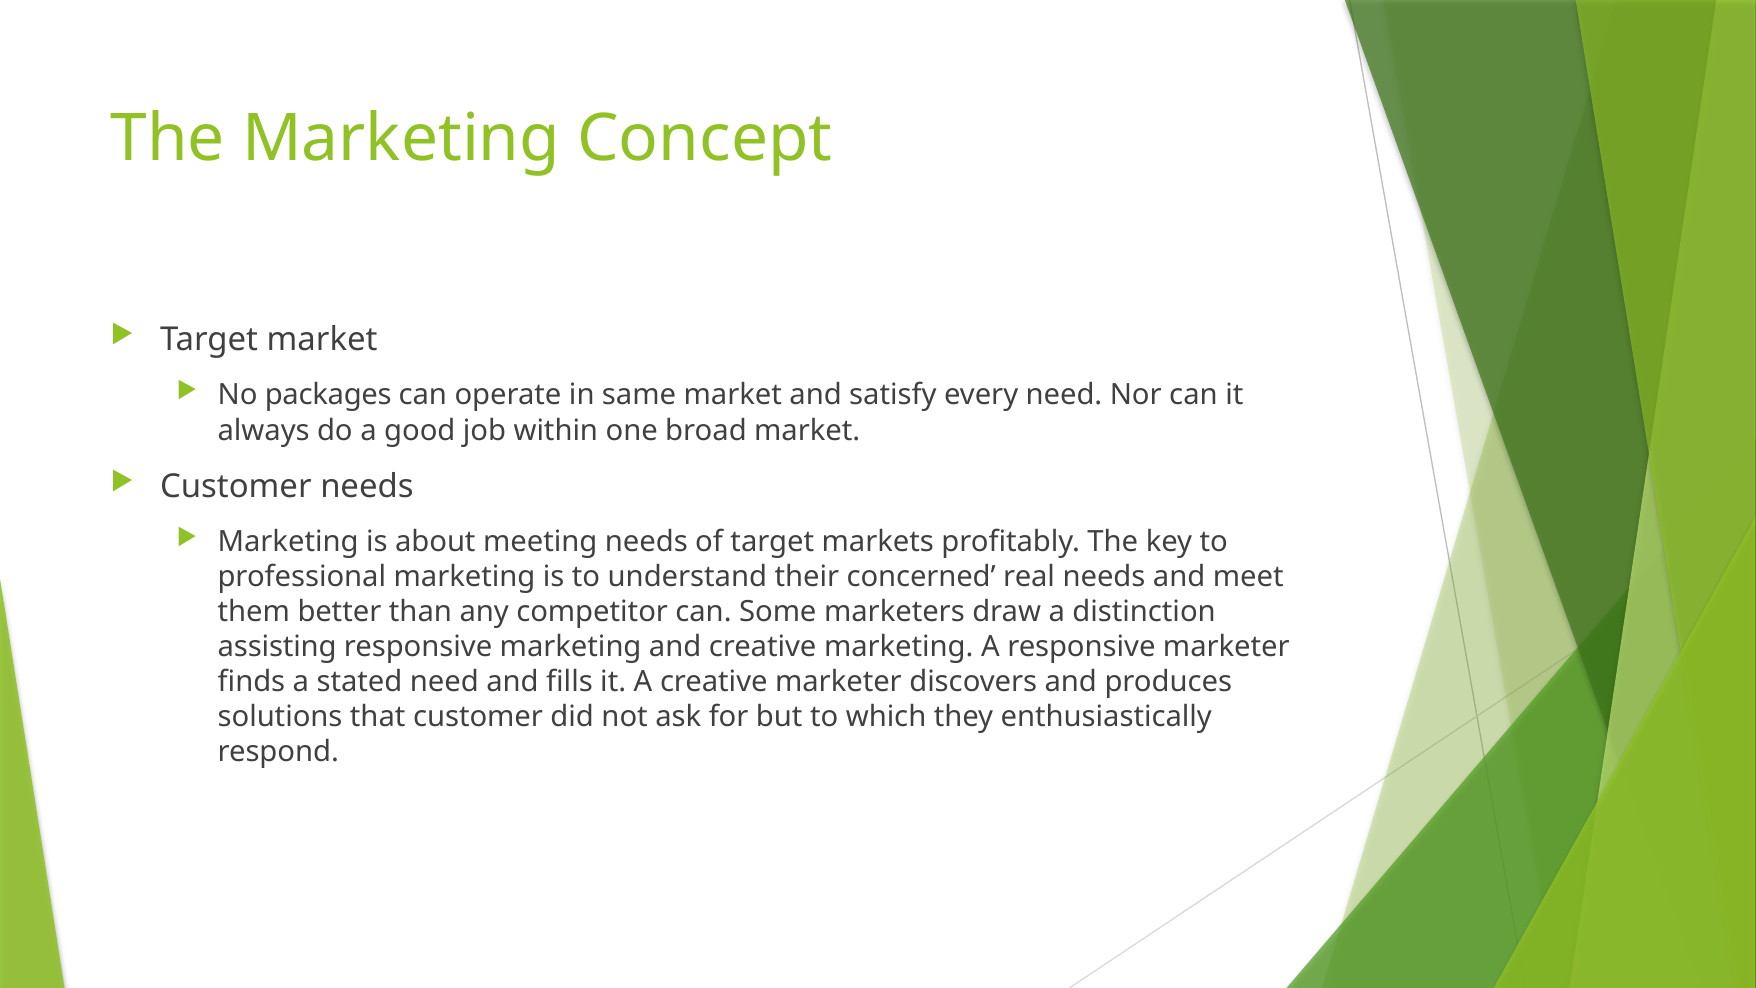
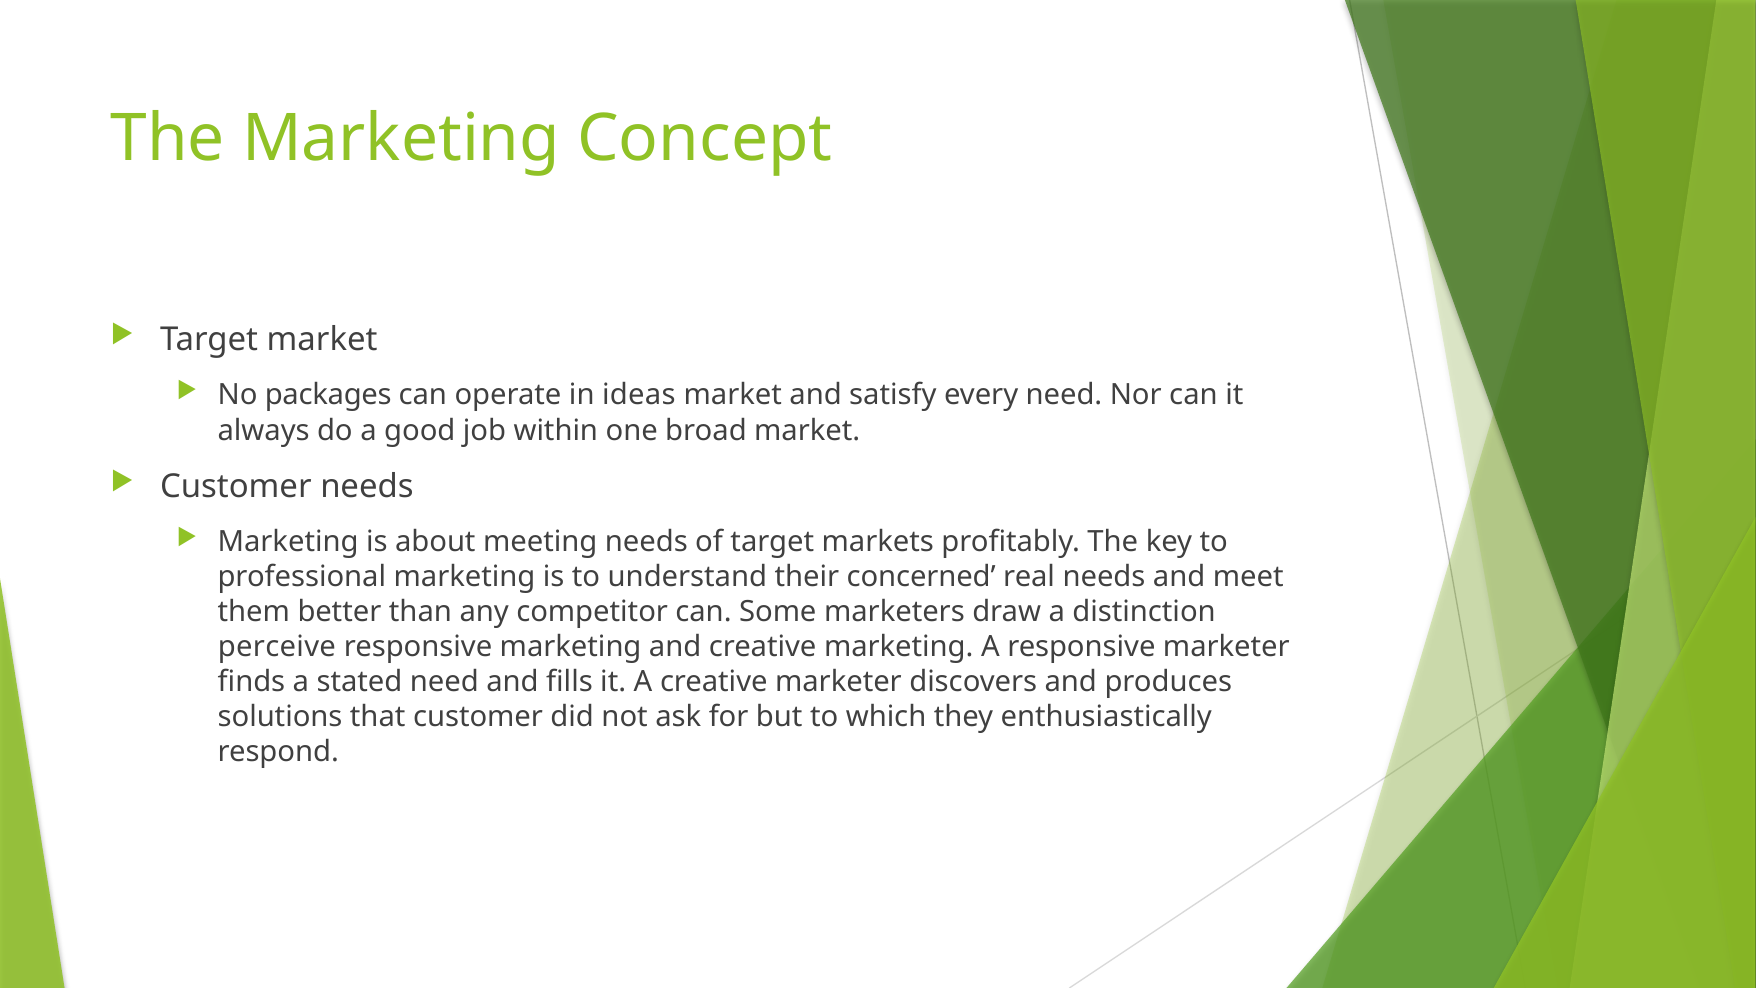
same: same -> ideas (639, 395)
assisting: assisting -> perceive (277, 647)
